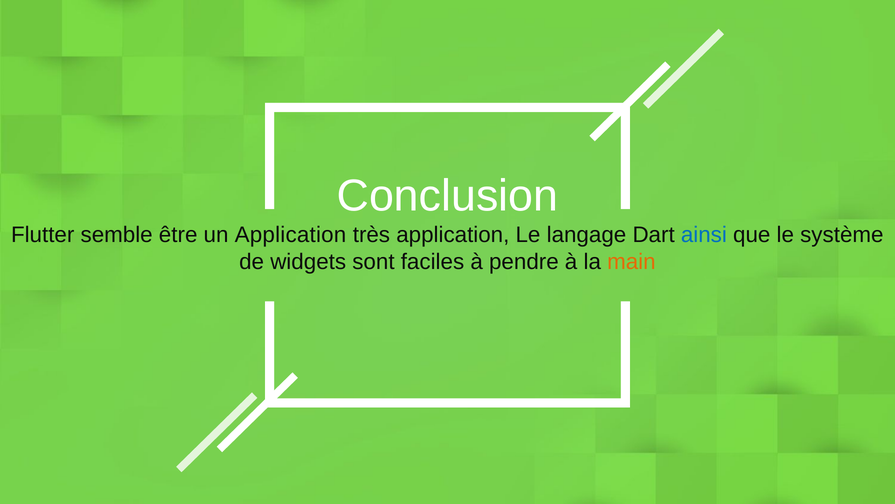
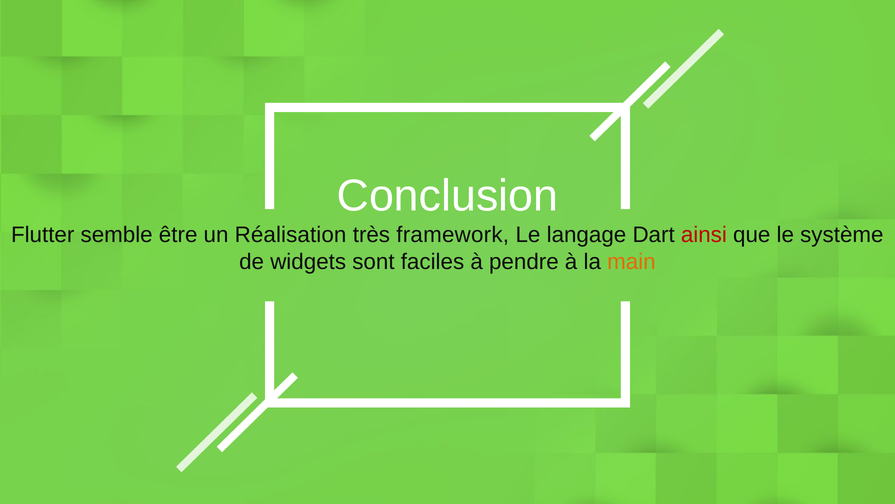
un Application: Application -> Réalisation (291, 235)
très application: application -> framework (453, 235)
ainsi colour: blue -> red (704, 235)
